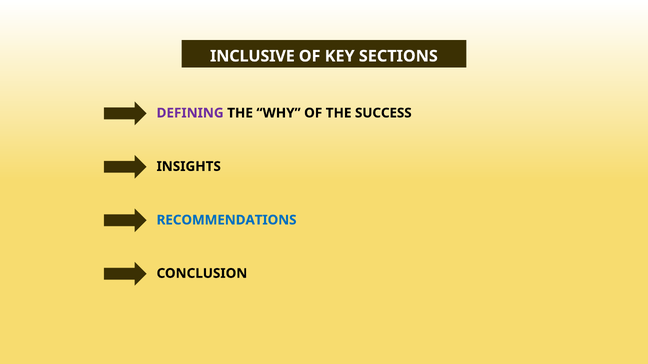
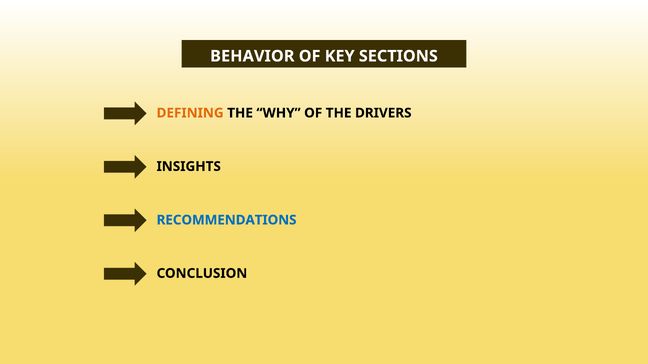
INCLUSIVE: INCLUSIVE -> BEHAVIOR (252, 56)
DEFINING colour: purple -> orange (190, 113)
SUCCESS: SUCCESS -> DRIVERS (383, 113)
